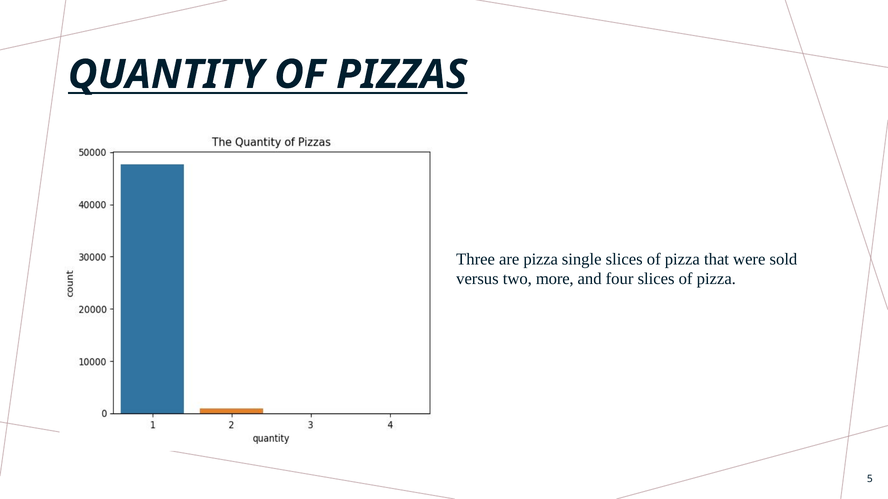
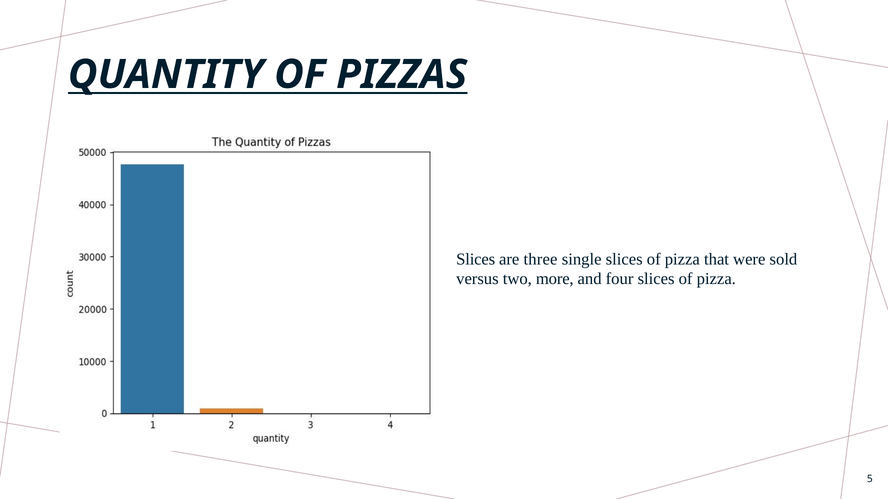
Three: Three -> Slices (476, 259)
are pizza: pizza -> three (541, 259)
